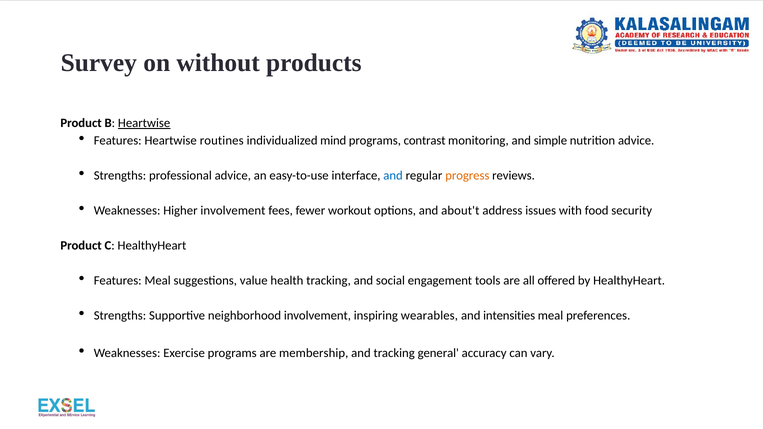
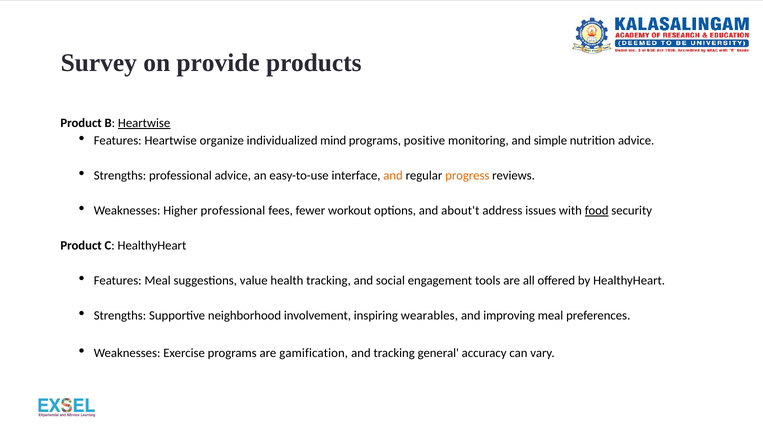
without: without -> provide (218, 63)
routines: routines -> organize (222, 141)
contrast: contrast -> positive (424, 141)
and colour: blue -> orange (393, 176)
Higher involvement: involvement -> professional (233, 211)
food underline: none -> present (597, 211)
intensities: intensities -> improving (509, 316)
membership: membership -> gamification (314, 353)
